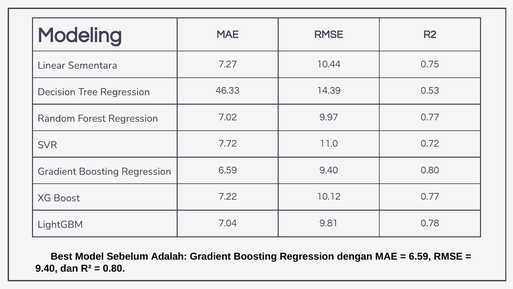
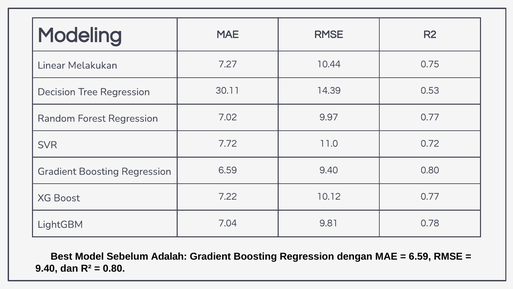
Sementara: Sementara -> Melakukan (93, 65)
46.33: 46.33 -> 30.11 (228, 90)
